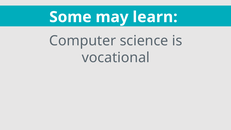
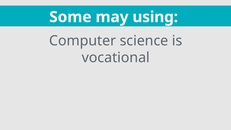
learn: learn -> using (155, 17)
